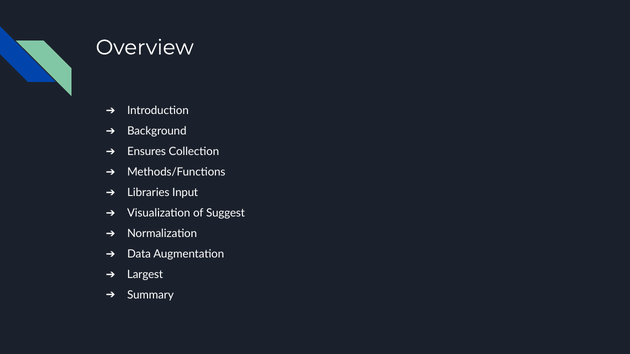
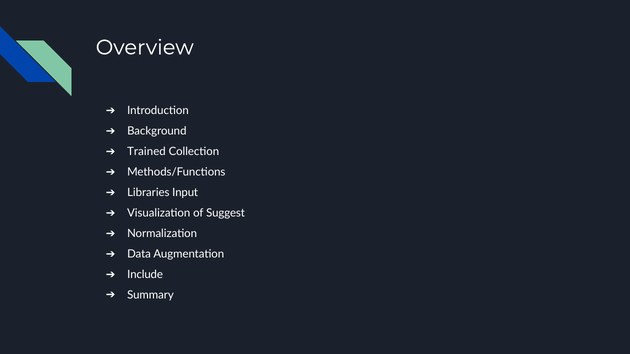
Ensures: Ensures -> Trained (146, 152)
Largest: Largest -> Include (145, 275)
